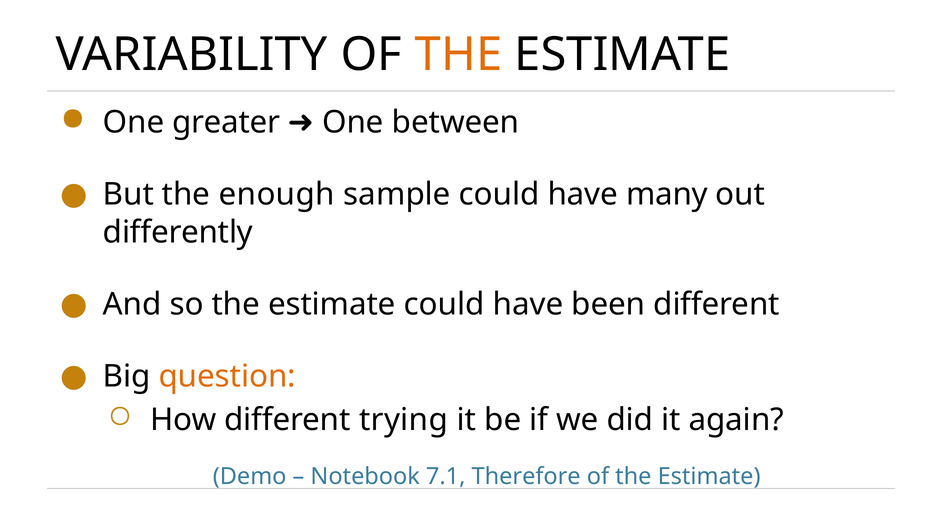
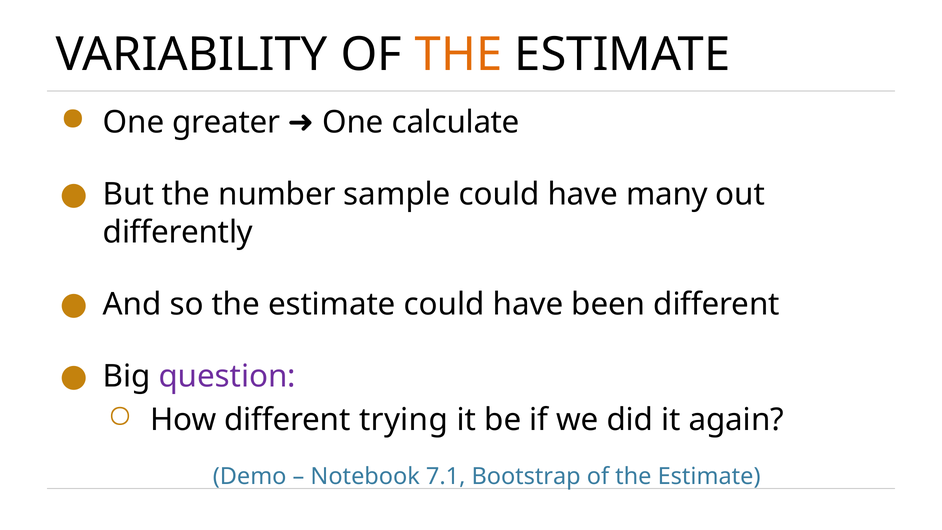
between: between -> calculate (456, 122)
enough: enough -> number (277, 194)
question colour: orange -> purple (227, 376)
Therefore: Therefore -> Bootstrap (526, 476)
